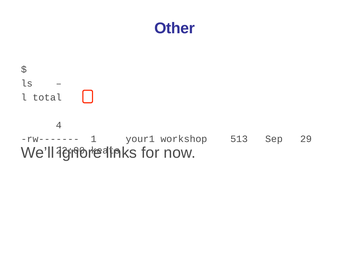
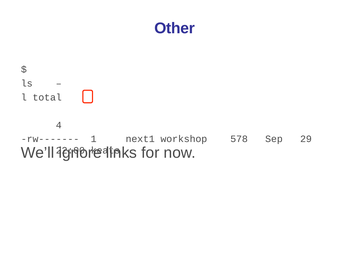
your1: your1 -> next1 (140, 139)
513: 513 -> 578 (239, 139)
